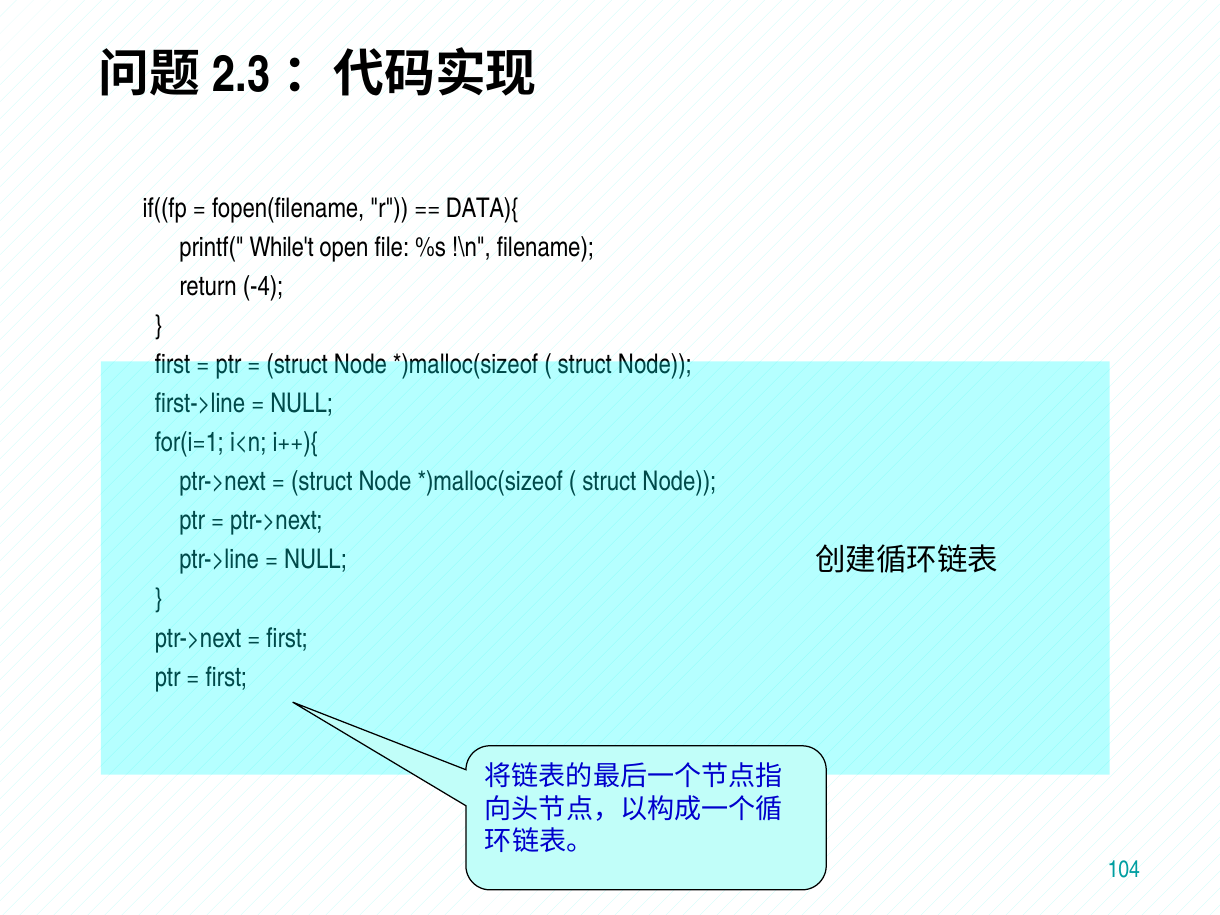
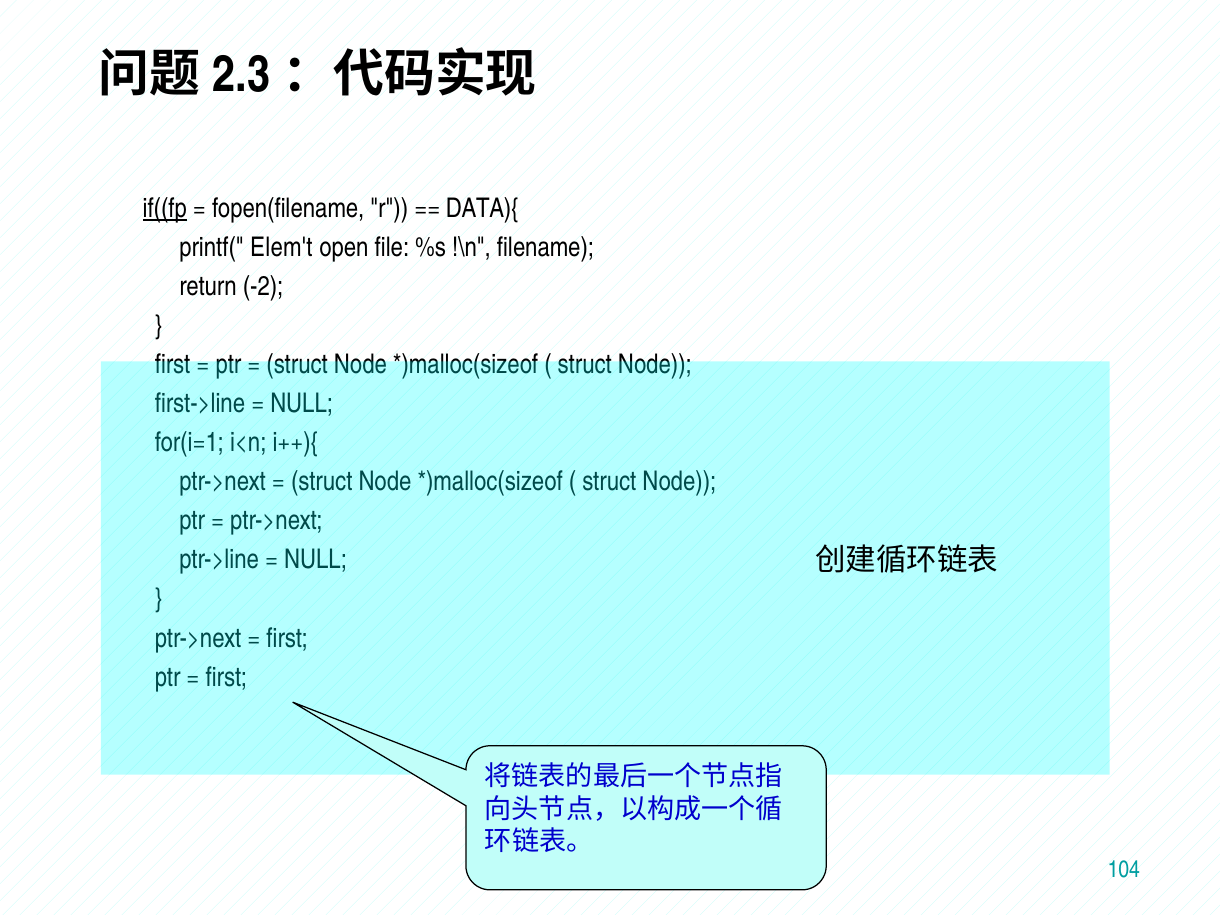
if((fp underline: none -> present (165, 209)
While't: While't -> Elem't (281, 248)
-4: -4 -> -2 (263, 287)
